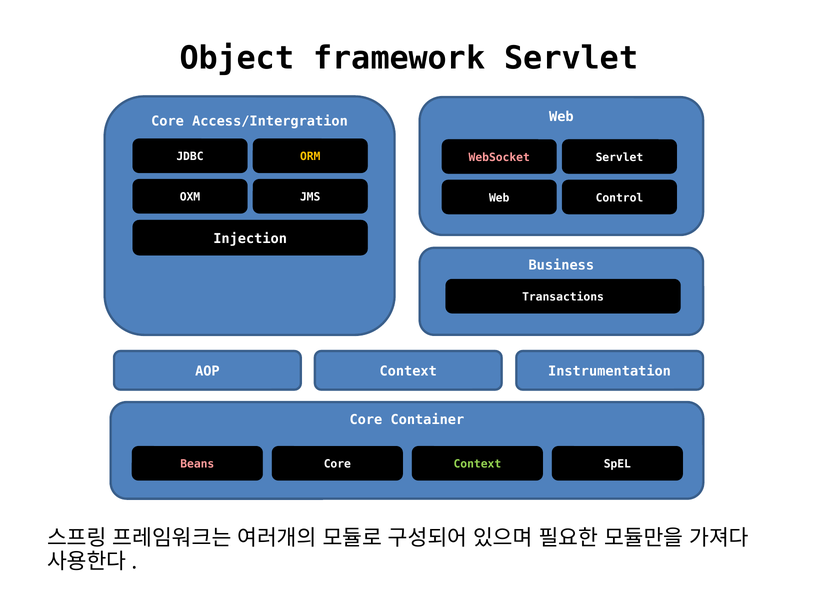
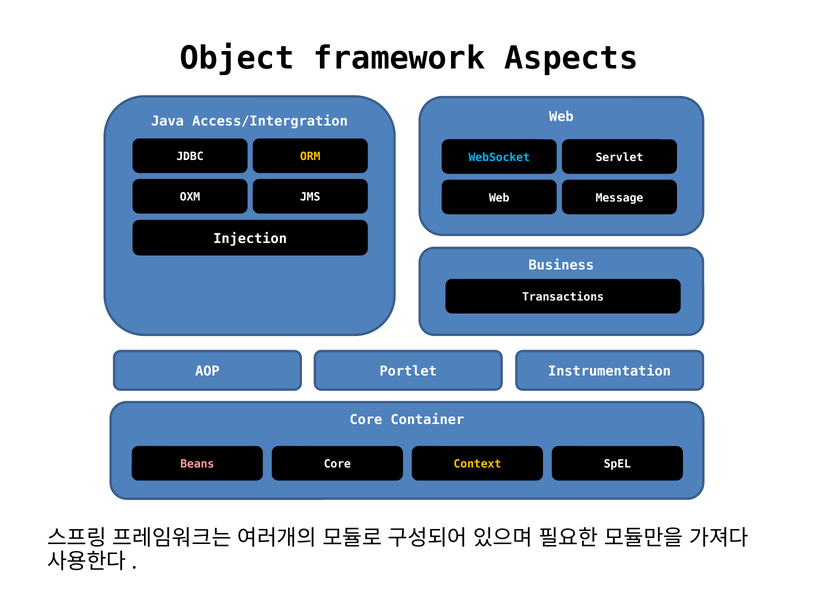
framework Servlet: Servlet -> Aspects (571, 58)
Core: Core -> Java (168, 121)
WebSocket colour: pink -> light blue (499, 157)
Control: Control -> Message (619, 198)
AOP Context: Context -> Portlet (408, 371)
Context colour: light green -> yellow (477, 464)
